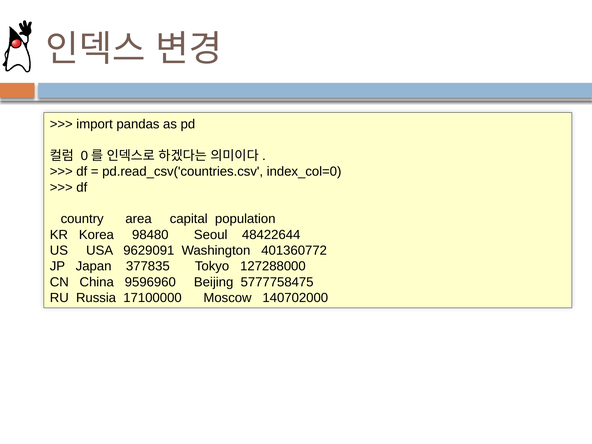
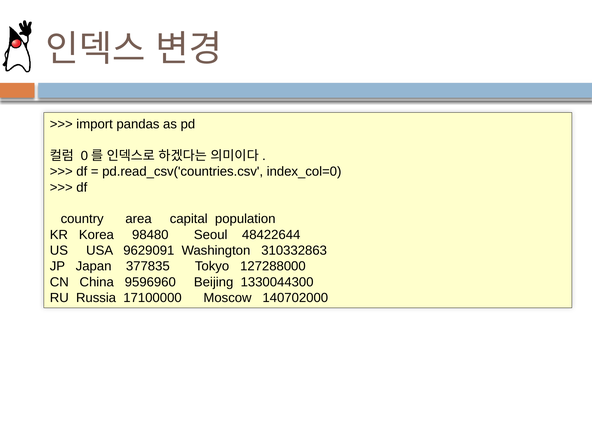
401360772: 401360772 -> 310332863 (294, 250)
5777758475: 5777758475 -> 1330044300 (277, 282)
